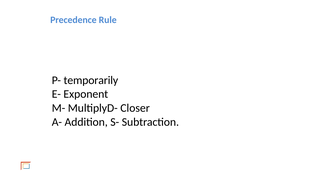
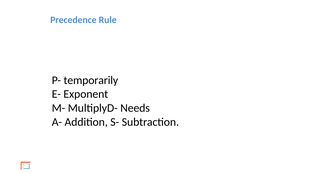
Closer: Closer -> Needs (135, 108)
